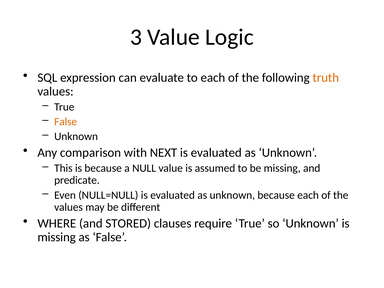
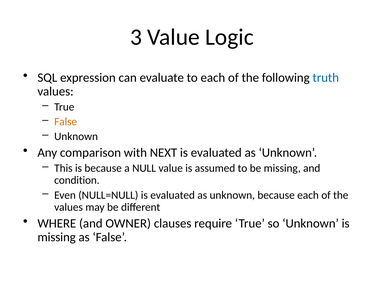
truth colour: orange -> blue (326, 78)
predicate: predicate -> condition (77, 180)
STORED: STORED -> OWNER (128, 223)
